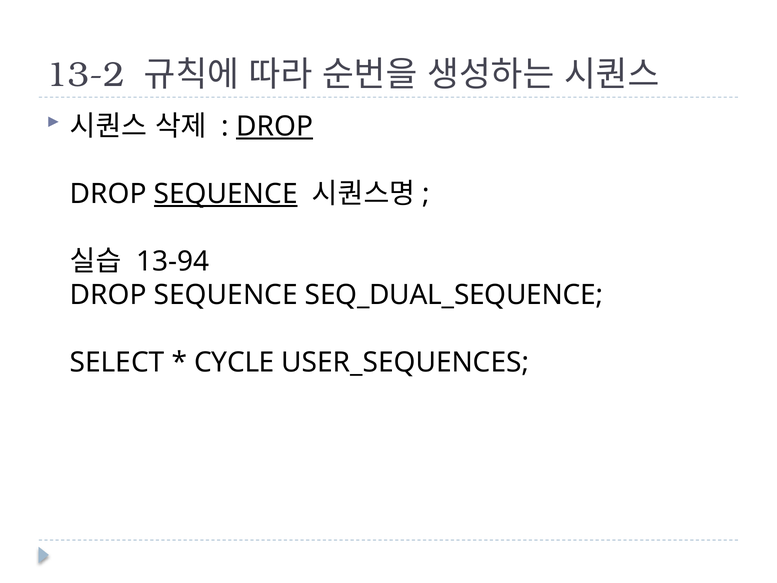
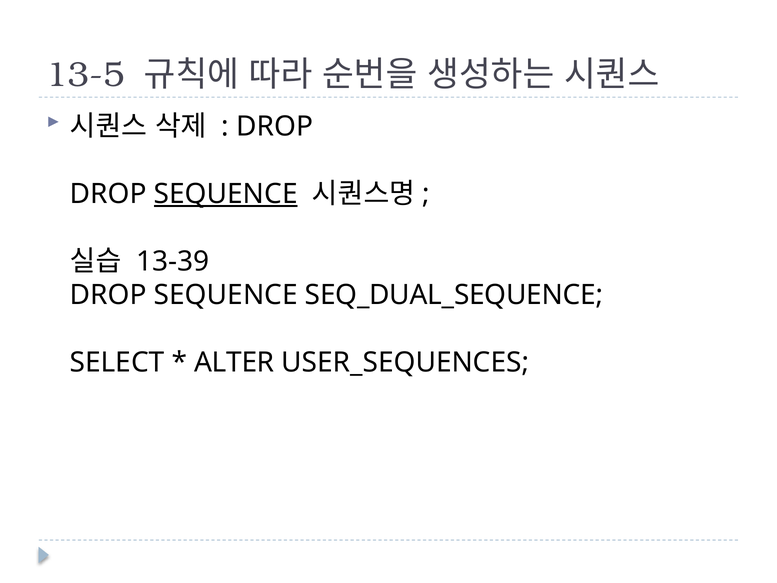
13-2: 13-2 -> 13-5 (85, 75)
DROP underline: present -> none (275, 126)
13-94: 13-94 -> 13-39 (173, 261)
CYCLE: CYCLE -> ALTER (234, 362)
